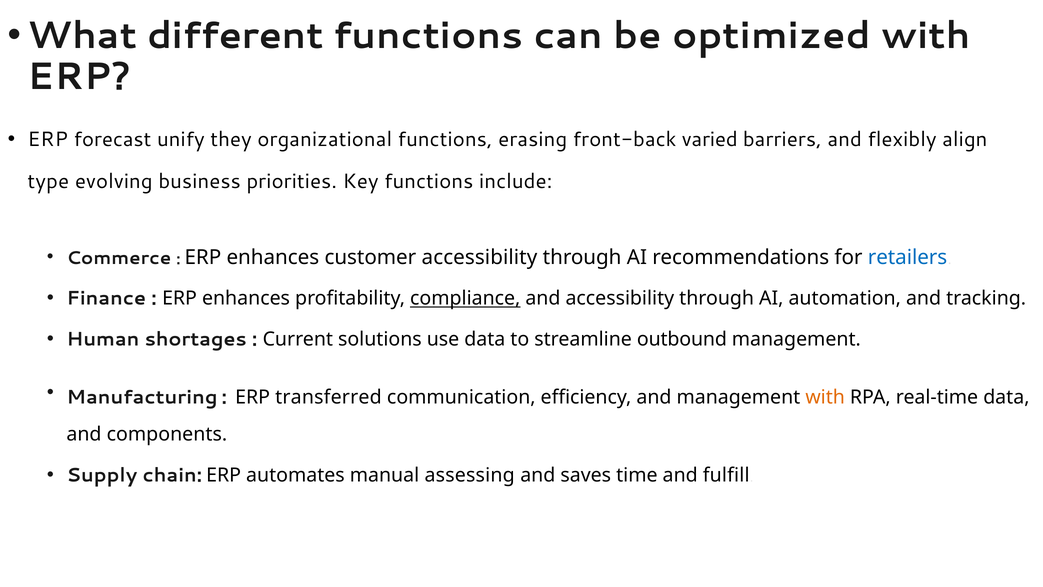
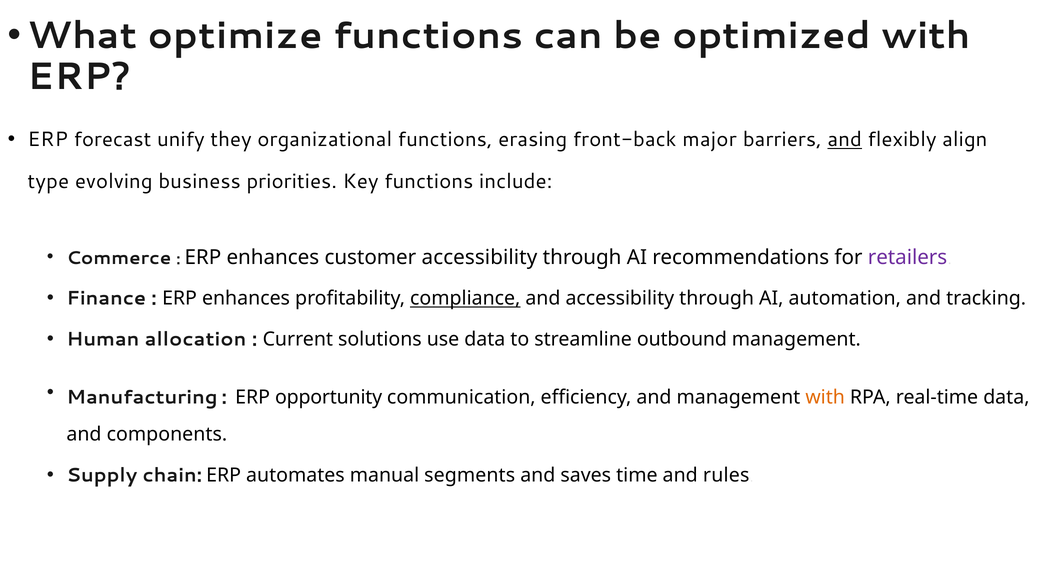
different: different -> optimize (235, 36)
varied: varied -> major (710, 140)
and underline: none -> present (845, 140)
retailers colour: blue -> purple (908, 257)
shortages: shortages -> allocation (196, 339)
transferred: transferred -> opportunity (329, 397)
assessing: assessing -> segments (470, 475)
fulfill: fulfill -> rules (726, 475)
